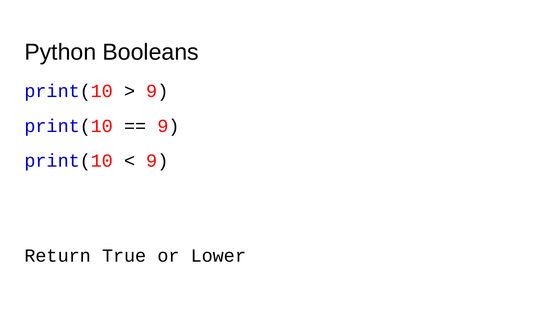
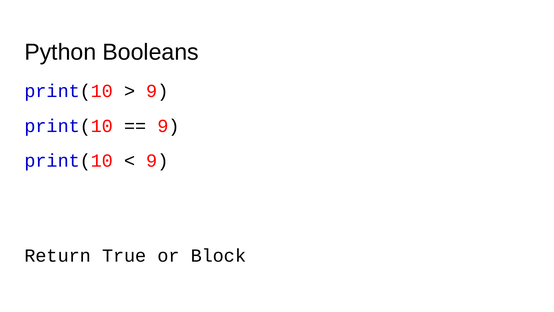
Lower: Lower -> Block (218, 255)
